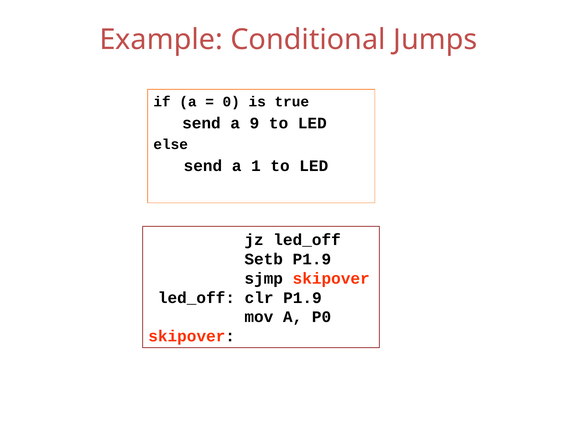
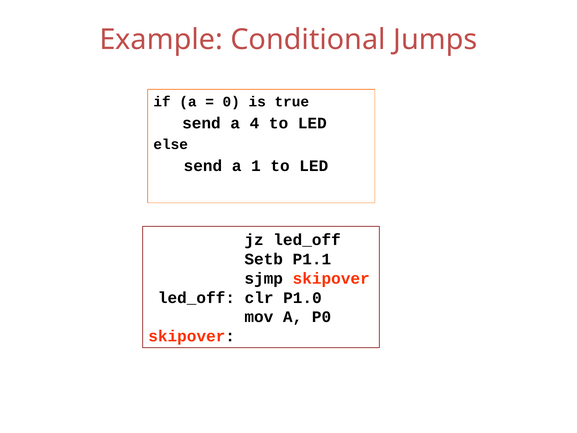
9: 9 -> 4 (254, 123)
Setb P1.9: P1.9 -> P1.1 (312, 259)
clr P1.9: P1.9 -> P1.0 (302, 298)
